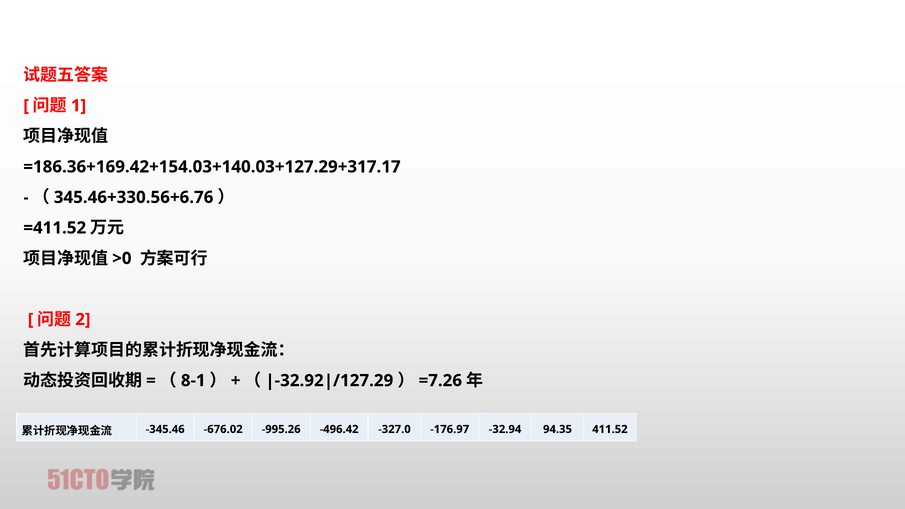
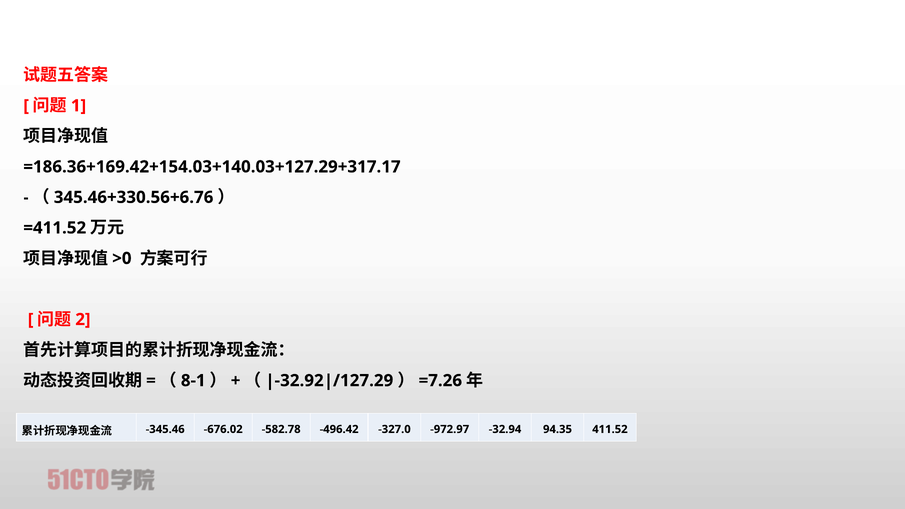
-995.26: -995.26 -> -582.78 (281, 429)
-176.97: -176.97 -> -972.97 (450, 429)
